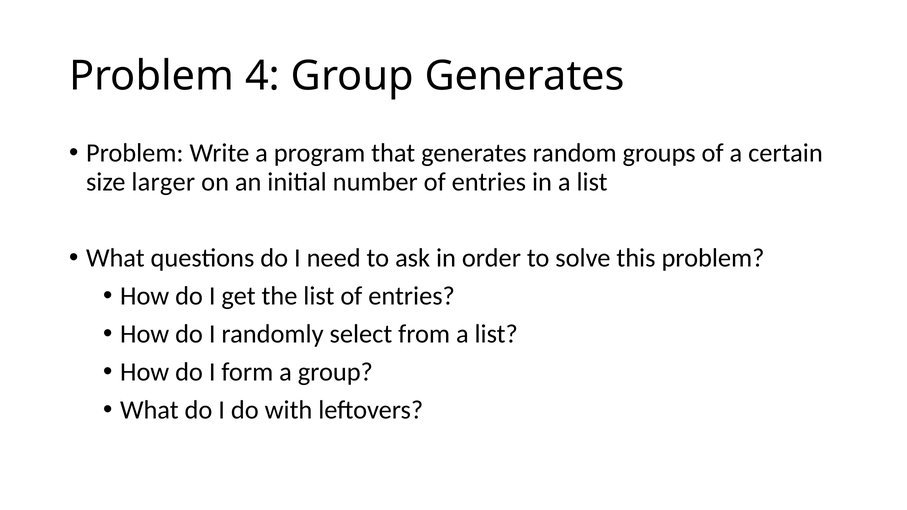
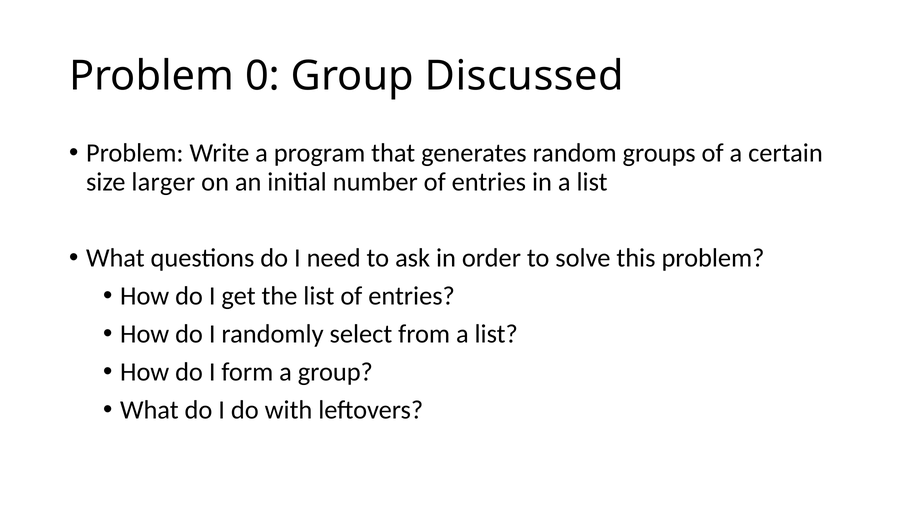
4: 4 -> 0 (262, 76)
Group Generates: Generates -> Discussed (524, 76)
